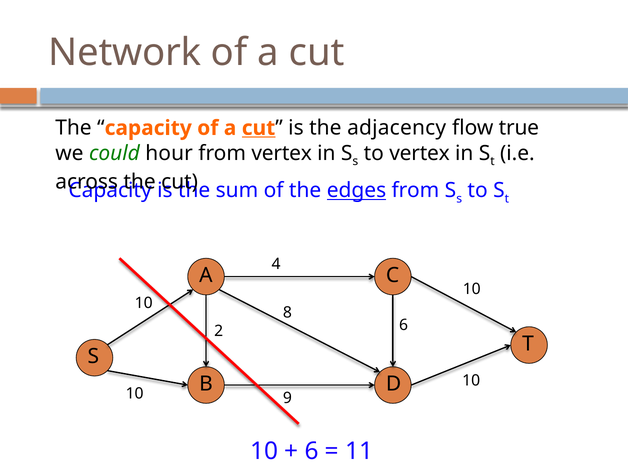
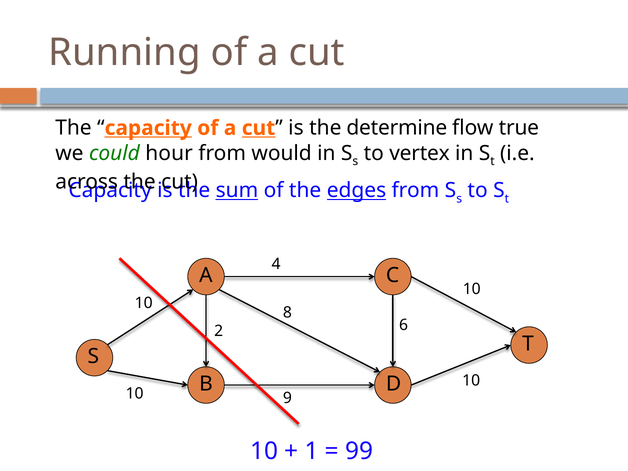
Network: Network -> Running (125, 52)
capacity underline: none -> present (148, 128)
adjacency: adjacency -> determine (397, 128)
from vertex: vertex -> would (282, 153)
sum underline: none -> present (237, 190)
6: 6 -> 1 (312, 451)
11: 11 -> 99 (359, 451)
